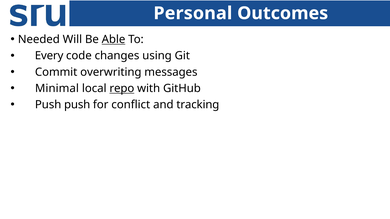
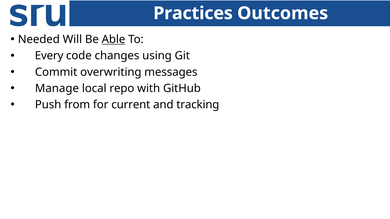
Personal: Personal -> Practices (193, 13)
Minimal: Minimal -> Manage (57, 89)
repo underline: present -> none (122, 89)
Push push: push -> from (77, 105)
conflict: conflict -> current (131, 105)
